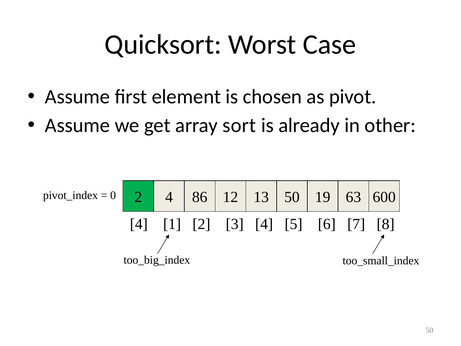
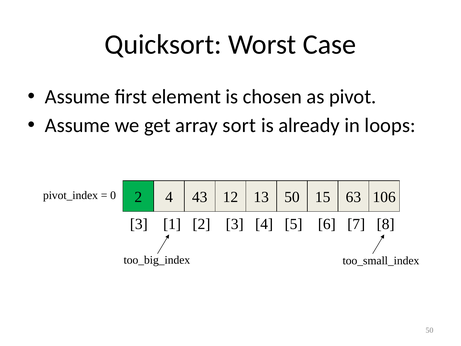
other: other -> loops (390, 125)
86: 86 -> 43 (200, 197)
19: 19 -> 15 (323, 197)
600: 600 -> 106 (384, 197)
4: 4 -> 3 (139, 224)
